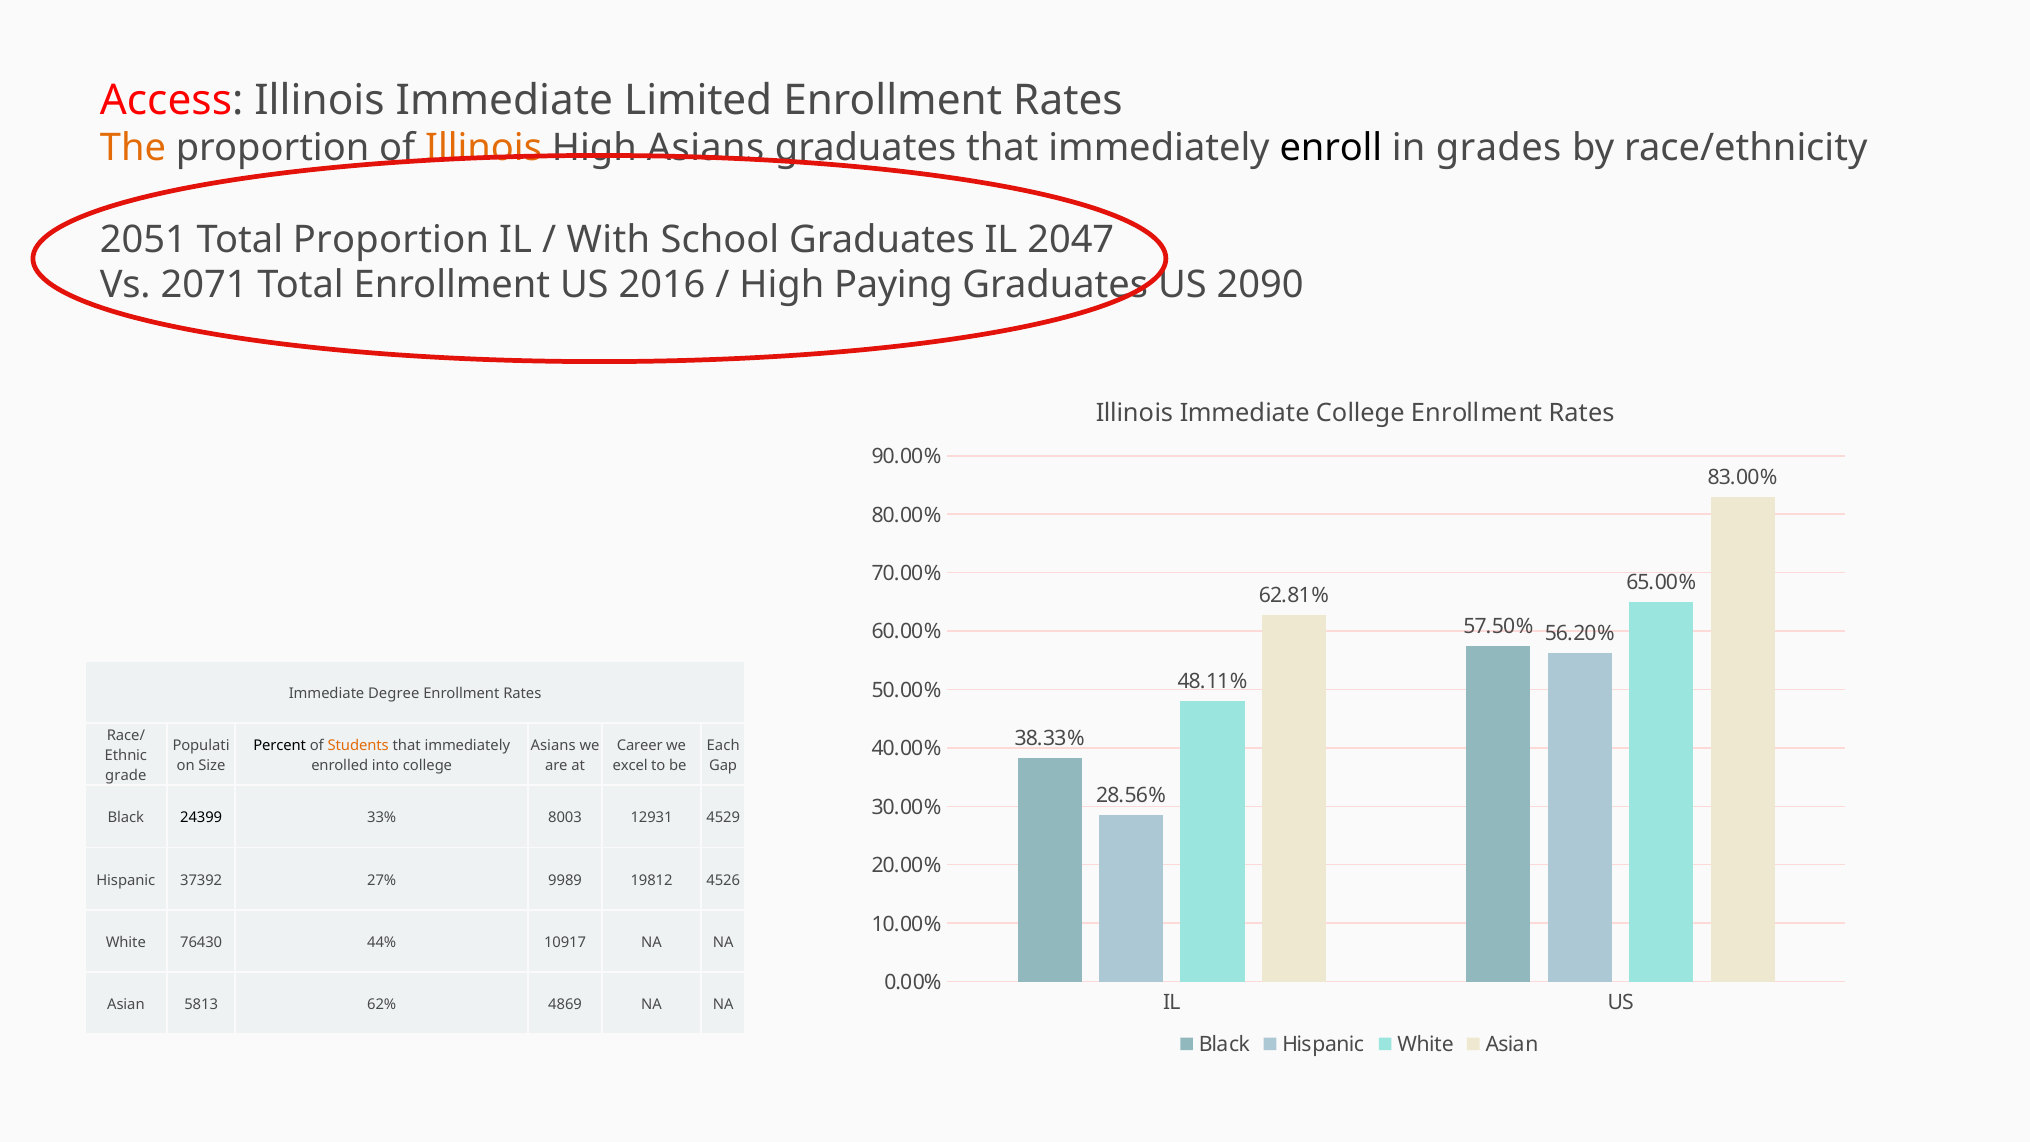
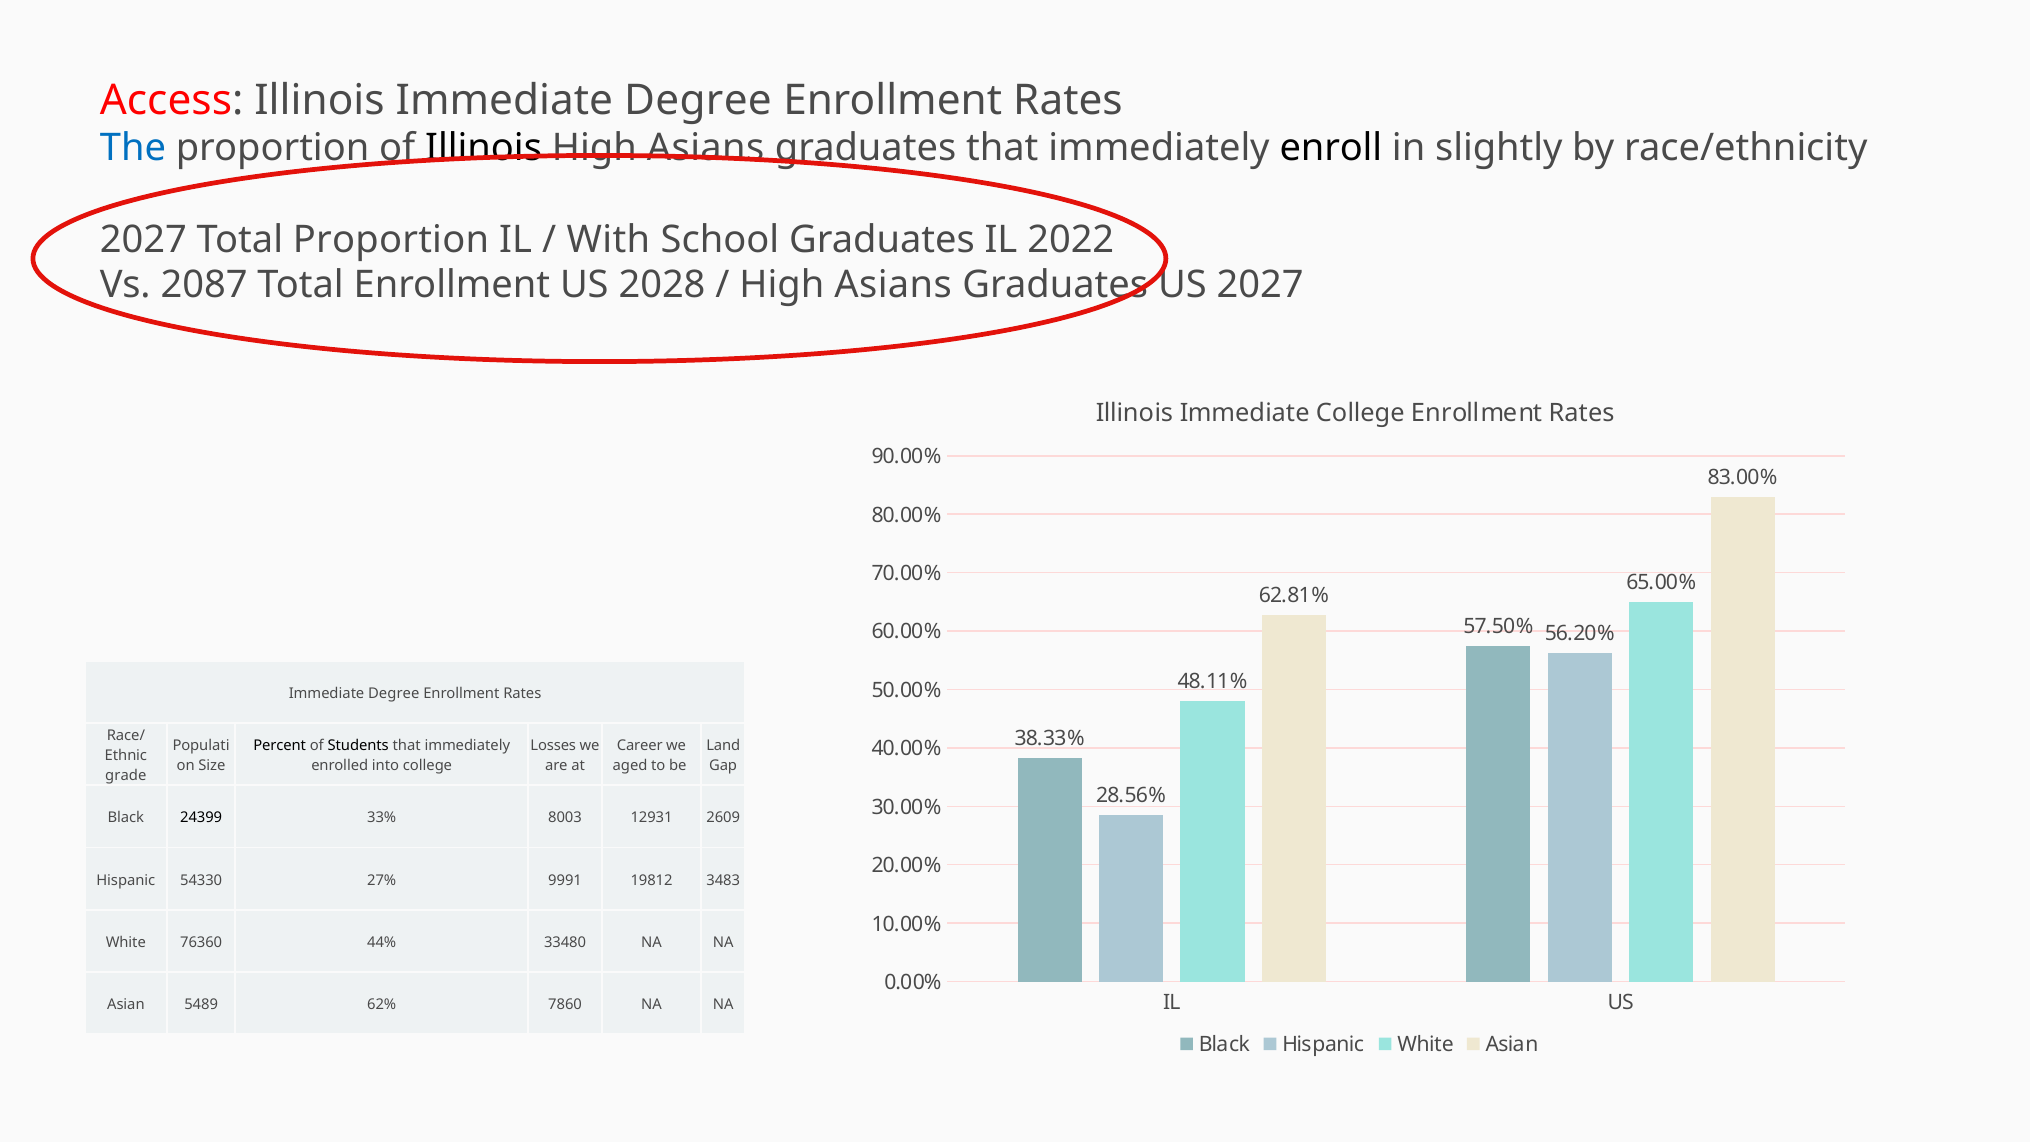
Illinois Immediate Limited: Limited -> Degree (698, 100)
The colour: orange -> blue (133, 148)
Illinois colour: orange -> black (484, 148)
grades: grades -> slightly (1499, 148)
2051: 2051 -> 2027 (143, 239)
2047: 2047 -> 2022 (1071, 239)
2071: 2071 -> 2087 (204, 285)
2016: 2016 -> 2028 (662, 285)
Paying: Paying -> Asians (893, 285)
US 2090: 2090 -> 2027 (1260, 285)
Students colour: orange -> black (358, 746)
Asians: Asians -> Losses (553, 746)
Each: Each -> Land (723, 746)
excel: excel -> aged (630, 766)
4529: 4529 -> 2609 (723, 818)
37392: 37392 -> 54330 (201, 880)
9989: 9989 -> 9991 (565, 880)
4526: 4526 -> 3483 (723, 880)
76430: 76430 -> 76360 (201, 942)
10917: 10917 -> 33480 (565, 942)
5813: 5813 -> 5489 (201, 1004)
4869: 4869 -> 7860 (565, 1004)
